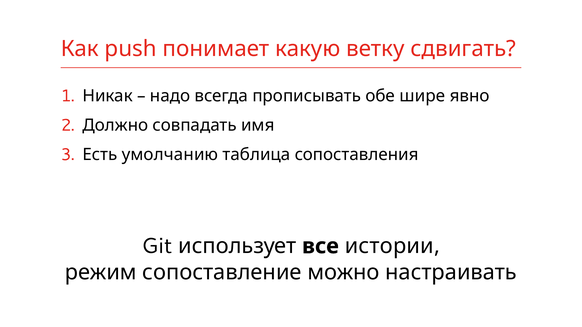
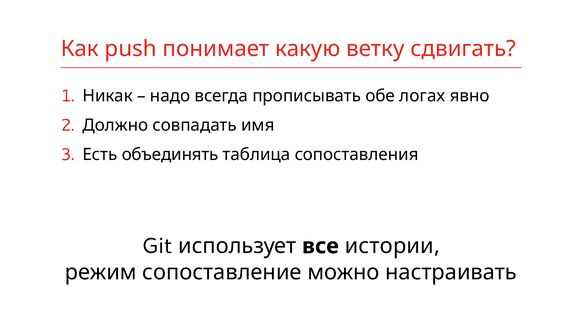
шире: шире -> логах (422, 96)
умолчанию: умолчанию -> объединять (170, 155)
